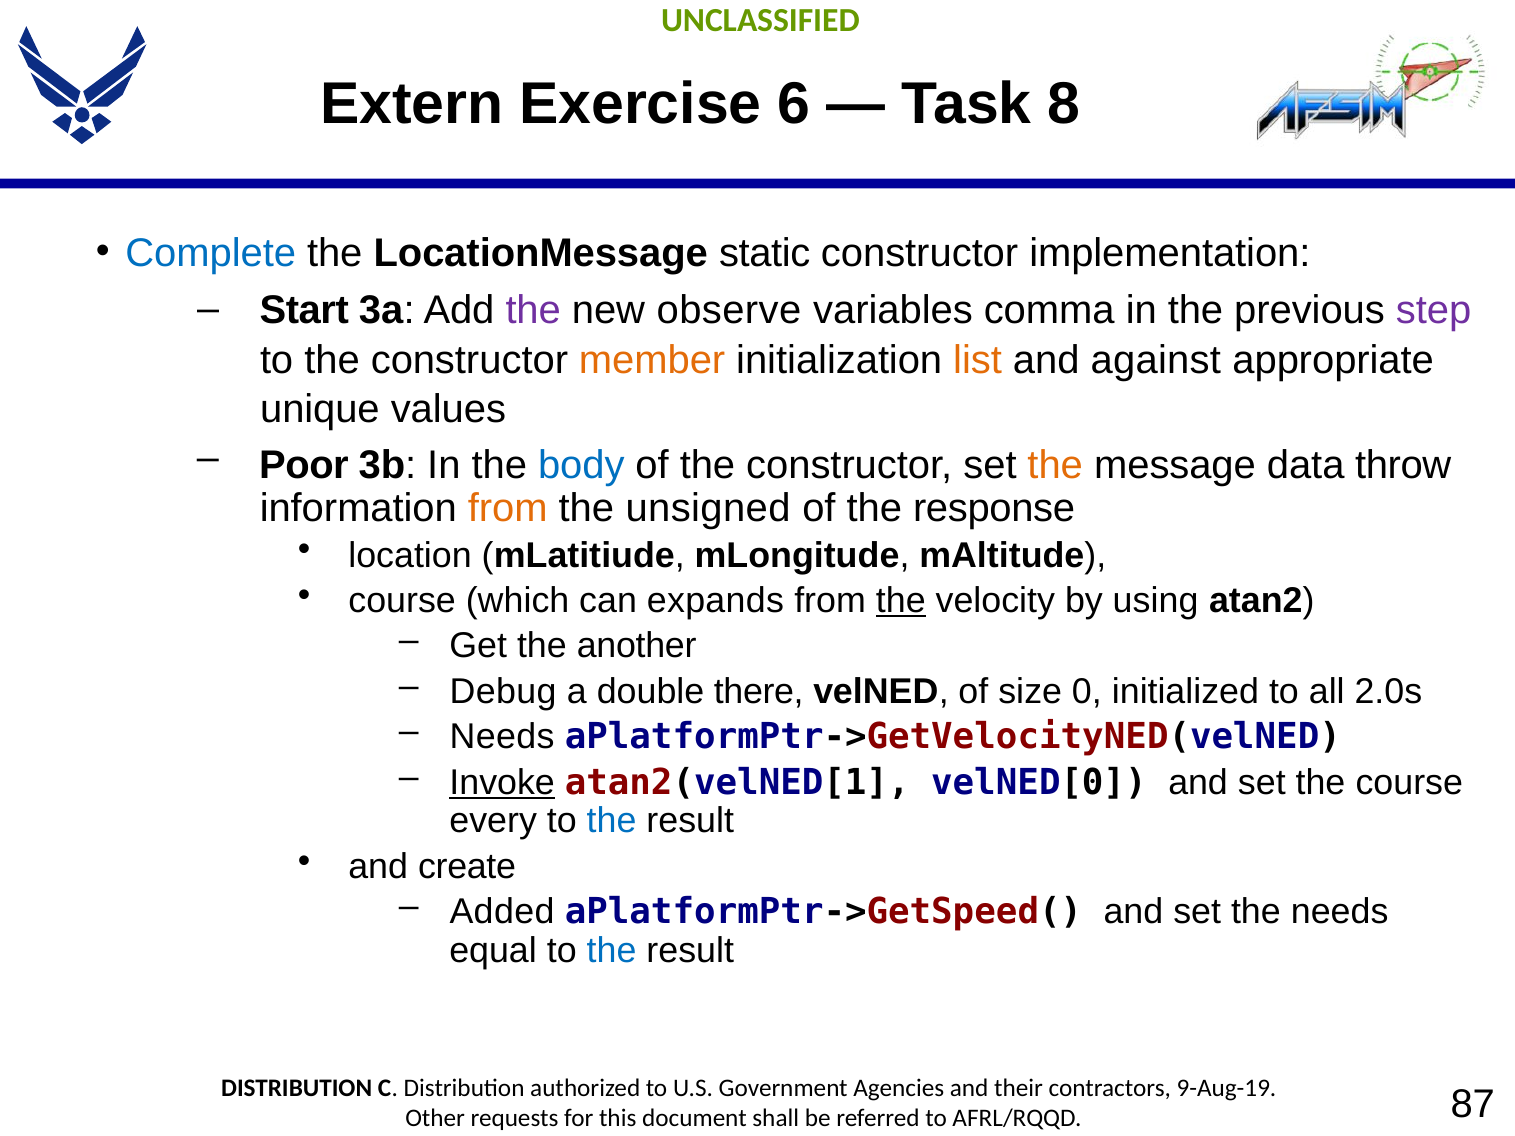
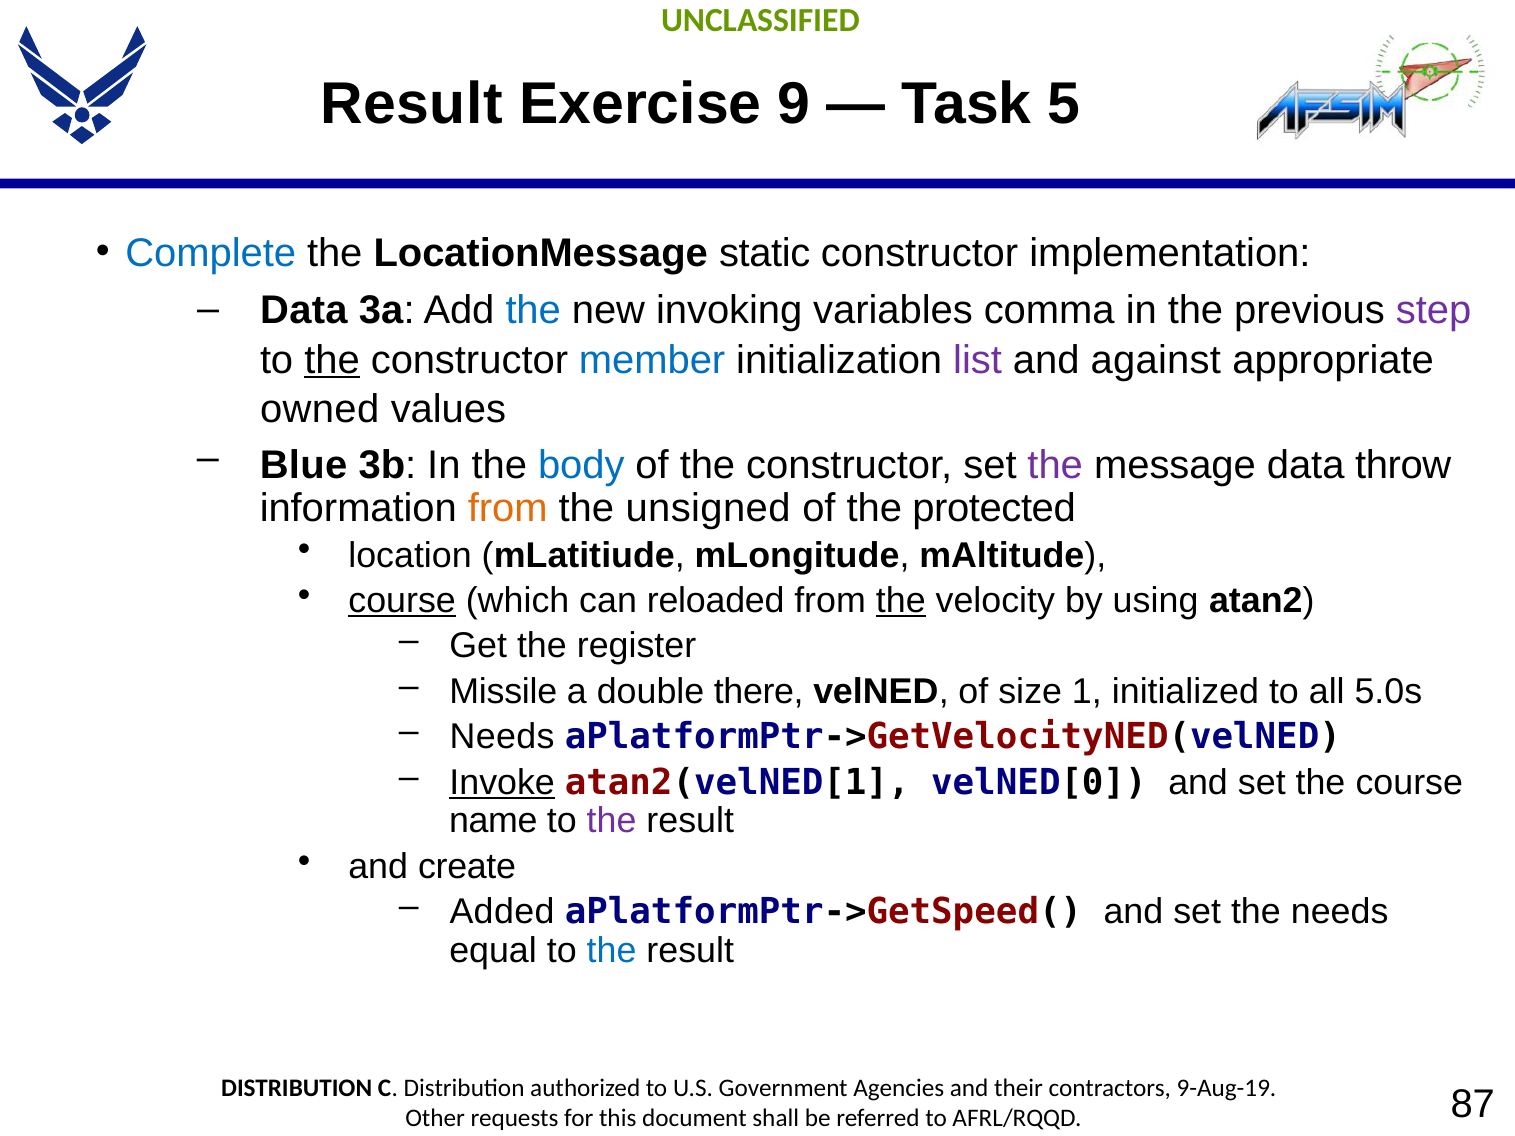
Extern: Extern -> Result (412, 104)
6: 6 -> 9 (794, 104)
8: 8 -> 5 (1064, 104)
Start: Start -> Data (304, 310)
the colour: purple -> blue (533, 310)
observe: observe -> invoking (729, 310)
the underline: none -> present (332, 360)
member colour: orange -> blue (652, 360)
list colour: orange -> purple (978, 360)
unique: unique -> owned (320, 410)
Poor: Poor -> Blue (304, 465)
the colour: orange -> purple (1055, 465)
response: response -> protected (994, 508)
course underline: none -> present (402, 601)
expands: expands -> reloaded (716, 601)
another: another -> register (637, 646)
Debug: Debug -> Missile (503, 692)
0: 0 -> 1 (1087, 692)
2.0s: 2.0s -> 5.0s (1388, 692)
every: every -> name (493, 821)
the colour: blue -> purple (612, 821)
